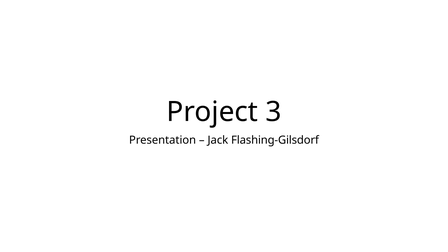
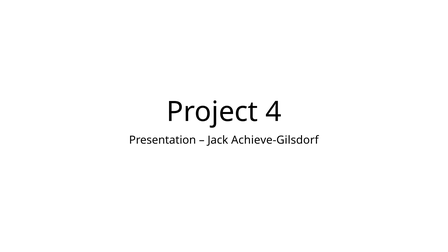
3: 3 -> 4 (273, 112)
Flashing-Gilsdorf: Flashing-Gilsdorf -> Achieve-Gilsdorf (275, 140)
